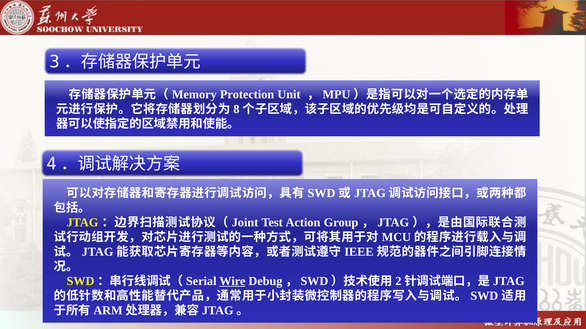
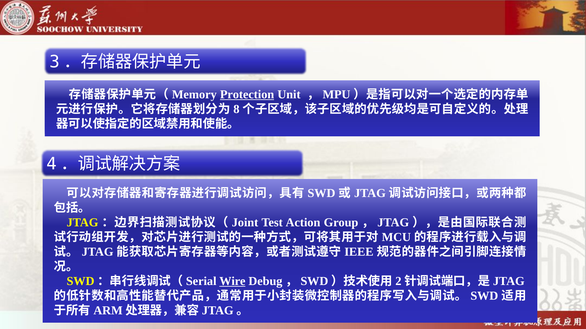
Protection underline: none -> present (247, 95)
